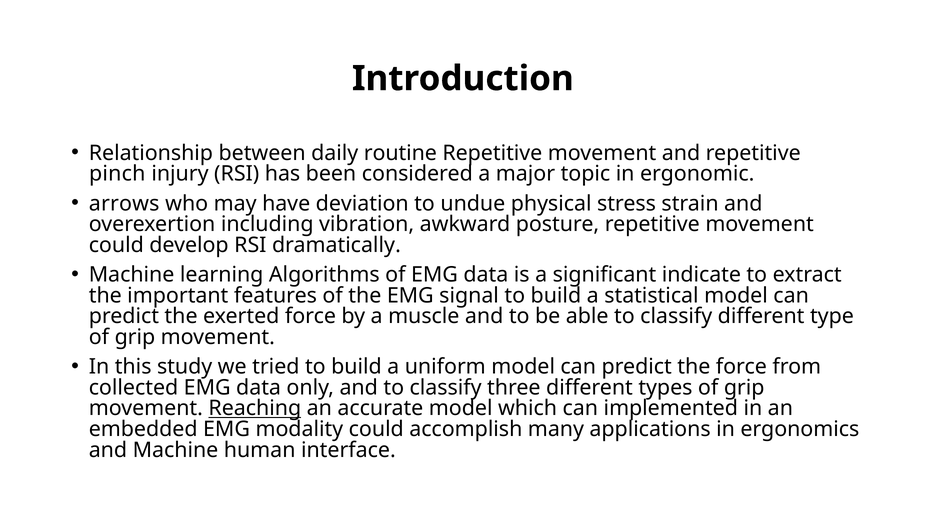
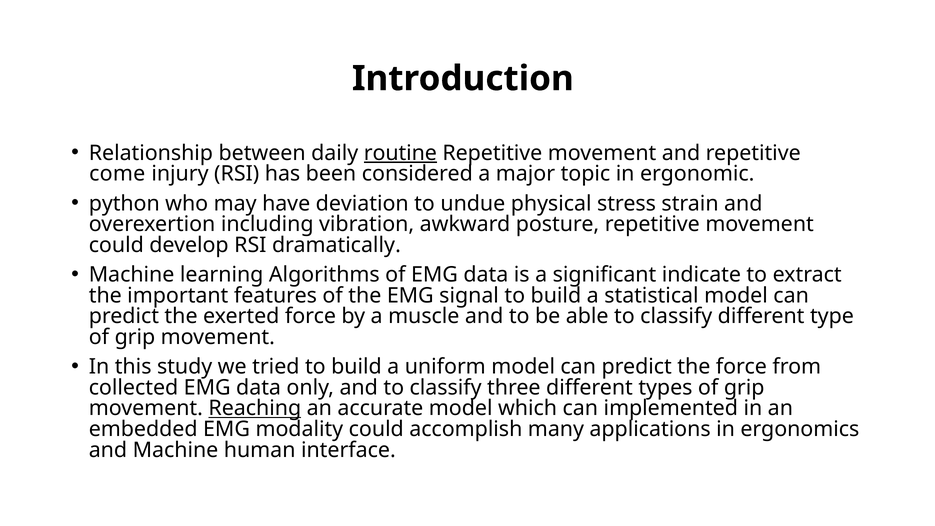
routine underline: none -> present (400, 153)
pinch: pinch -> come (117, 174)
arrows: arrows -> python (124, 203)
